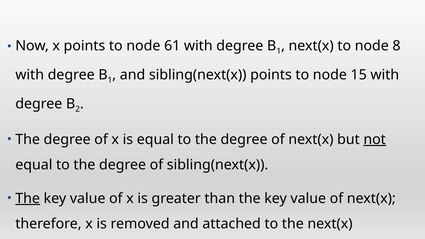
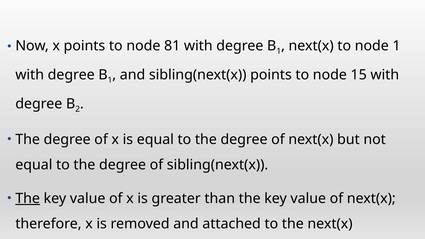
61: 61 -> 81 (172, 46)
node 8: 8 -> 1 (397, 46)
not underline: present -> none (375, 140)
